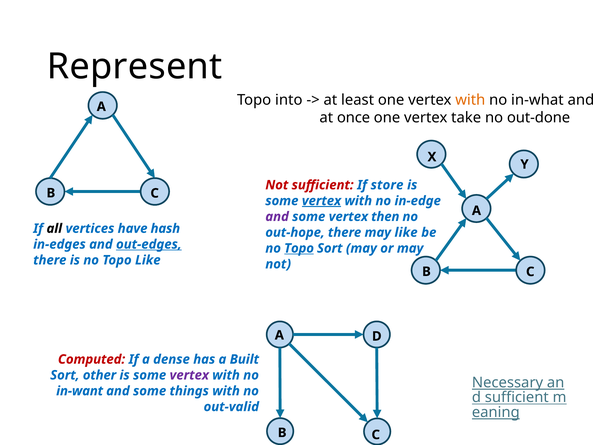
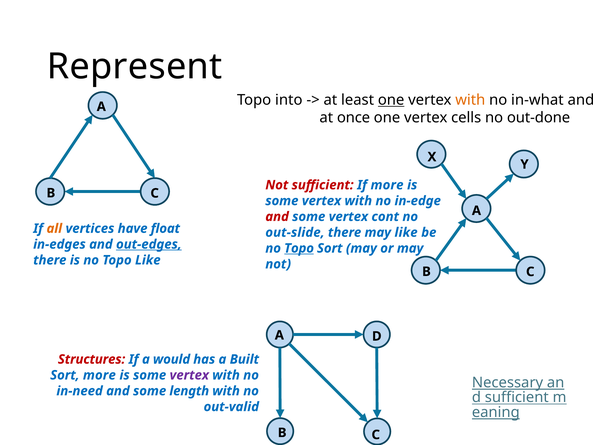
one underline: none -> present (391, 100)
take: take -> cells (466, 118)
If store: store -> more (387, 185)
vertex underline: present -> none (321, 201)
and colour: purple -> red (277, 217)
then: then -> cont (385, 217)
all colour: black -> orange (54, 228)
hash: hash -> float (165, 228)
out-hope: out-hope -> out-slide (295, 232)
Computed: Computed -> Structures (92, 359)
dense: dense -> would (172, 359)
Sort other: other -> more (99, 375)
in-want: in-want -> in-need (80, 391)
things: things -> length (189, 391)
